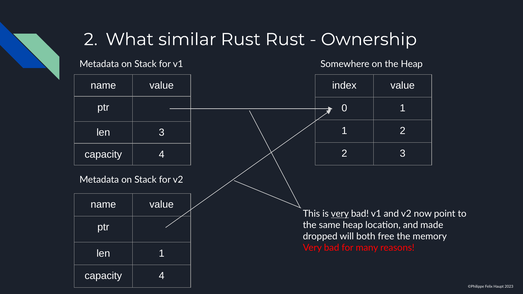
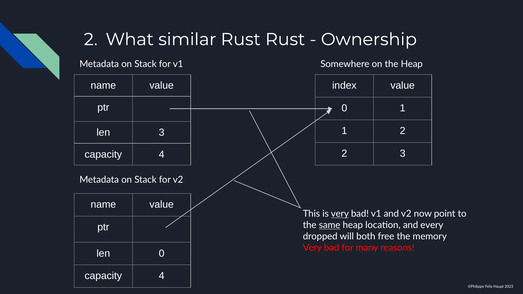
same underline: none -> present (330, 225)
made: made -> every (432, 225)
len 1: 1 -> 0 (162, 254)
